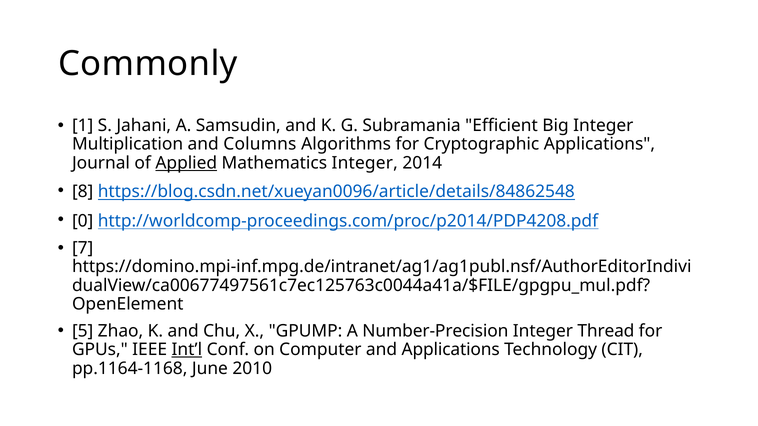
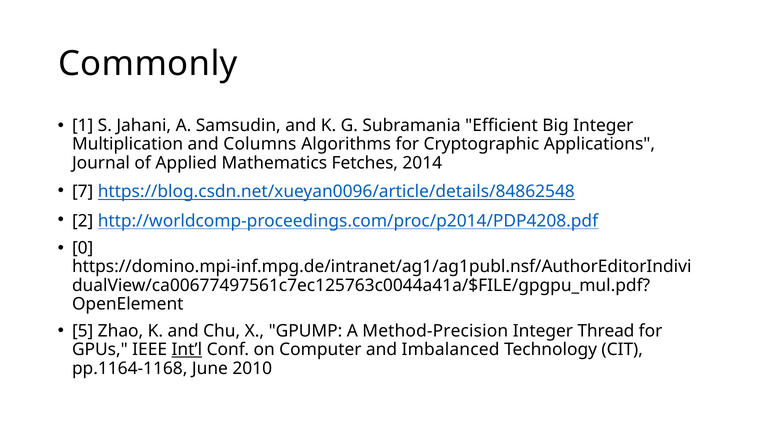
Applied underline: present -> none (186, 163)
Mathematics Integer: Integer -> Fetches (365, 163)
8: 8 -> 7 (83, 192)
0: 0 -> 2 (83, 221)
7: 7 -> 0 (83, 248)
Number-Precision: Number-Precision -> Method-Precision (435, 331)
and Applications: Applications -> Imbalanced (451, 350)
